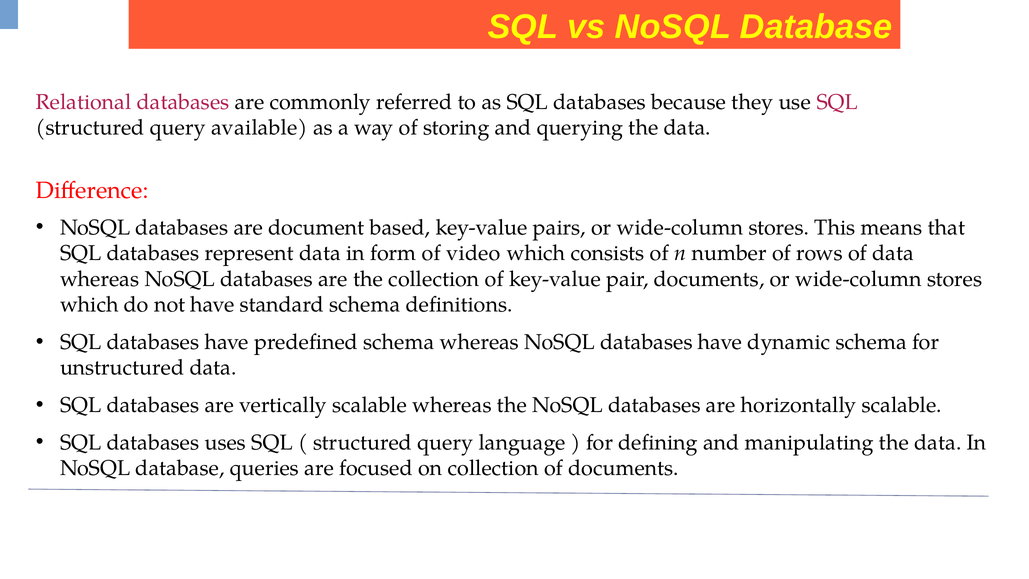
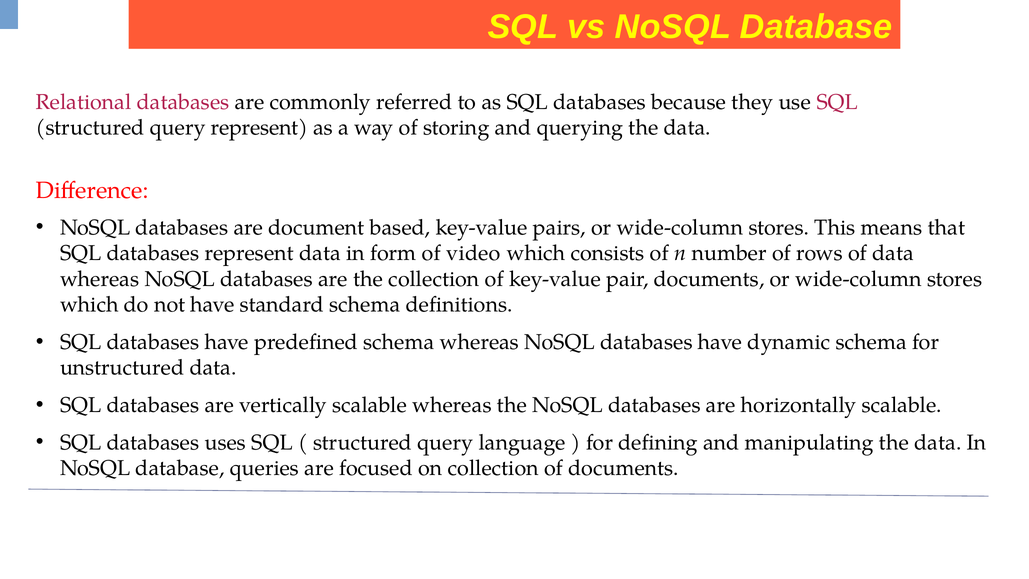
query available: available -> represent (260, 128)
